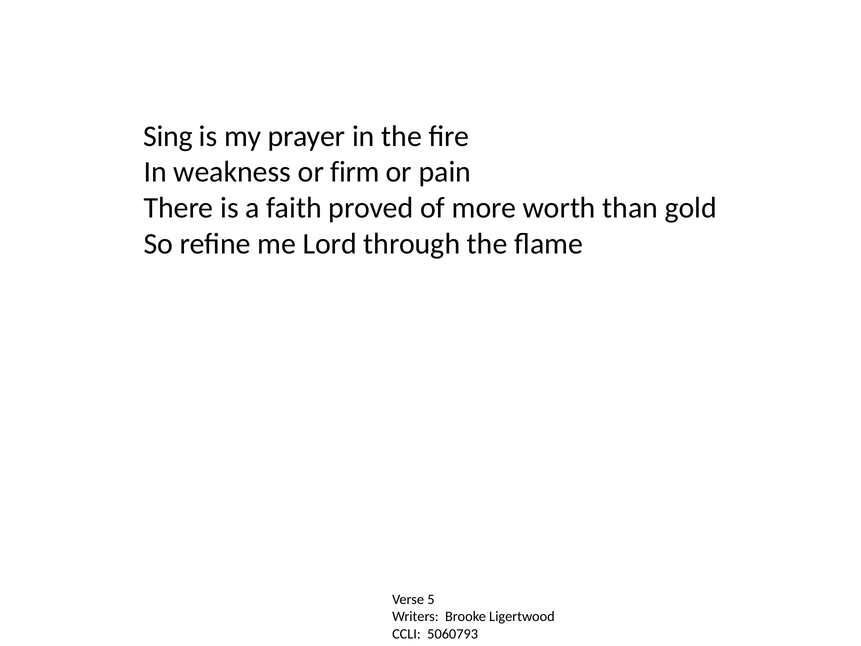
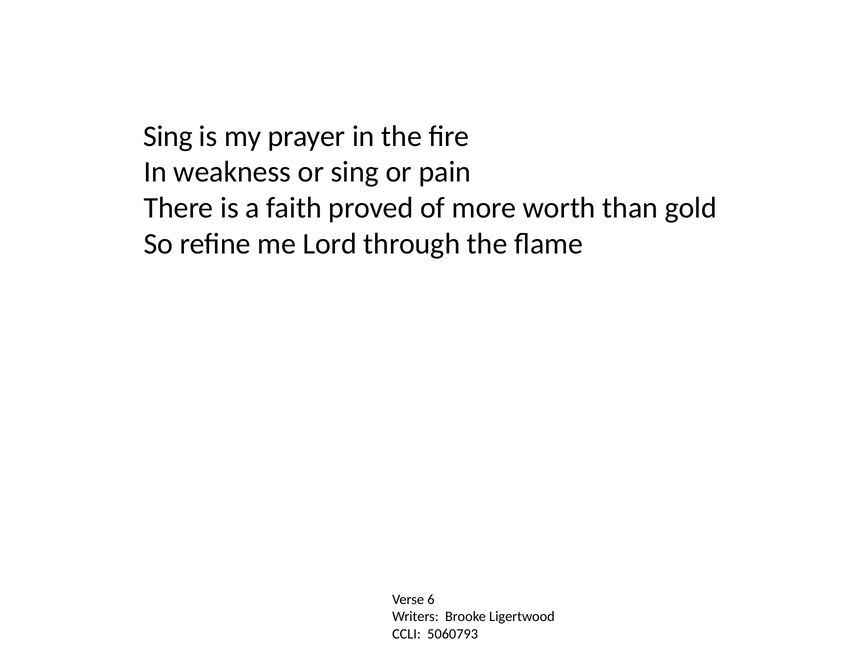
or firm: firm -> sing (355, 172)
5: 5 -> 6 (431, 599)
